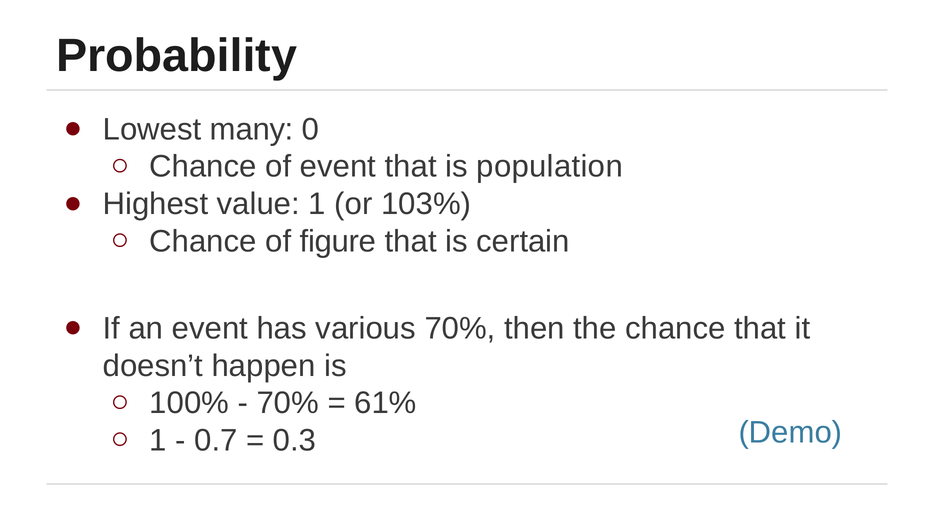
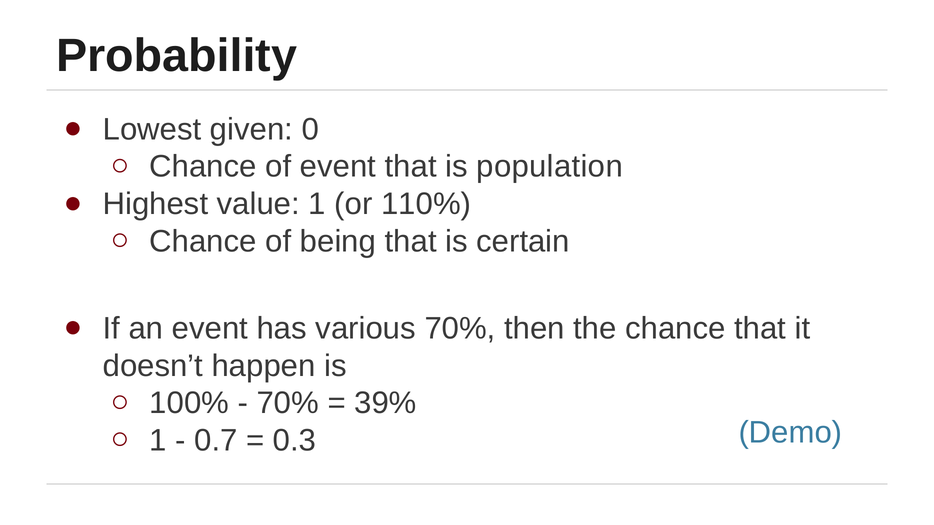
many: many -> given (251, 129)
103%: 103% -> 110% (426, 204)
figure: figure -> being (338, 242)
61%: 61% -> 39% (386, 403)
